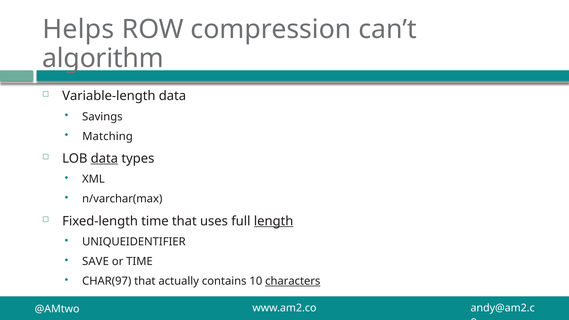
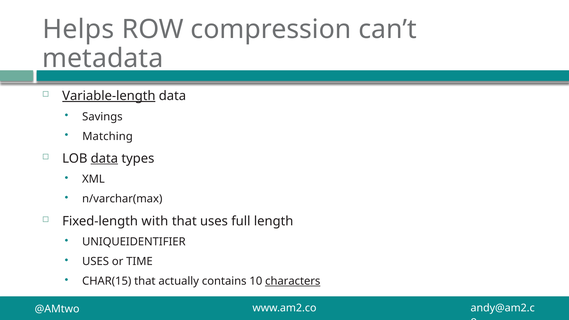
algorithm: algorithm -> metadata (103, 58)
Variable-length underline: none -> present (109, 96)
Fixed-length time: time -> with (155, 221)
length underline: present -> none (274, 221)
SAVE: SAVE -> USES (96, 262)
CHAR(97: CHAR(97 -> CHAR(15 (107, 281)
